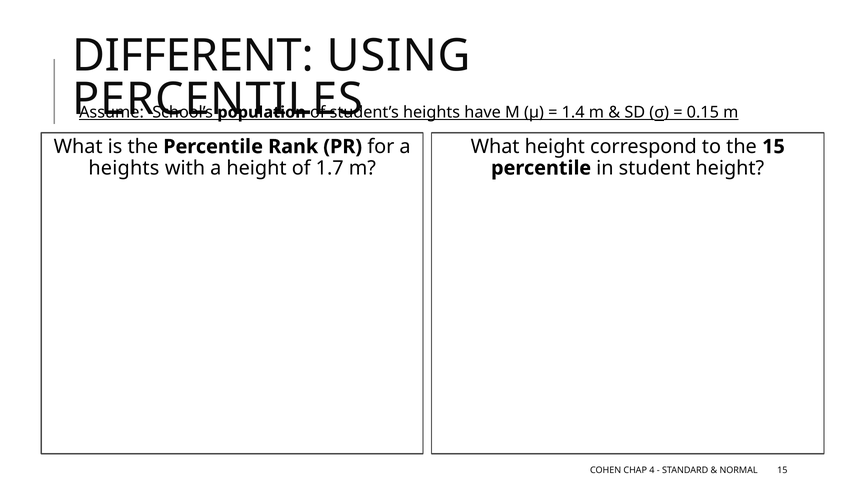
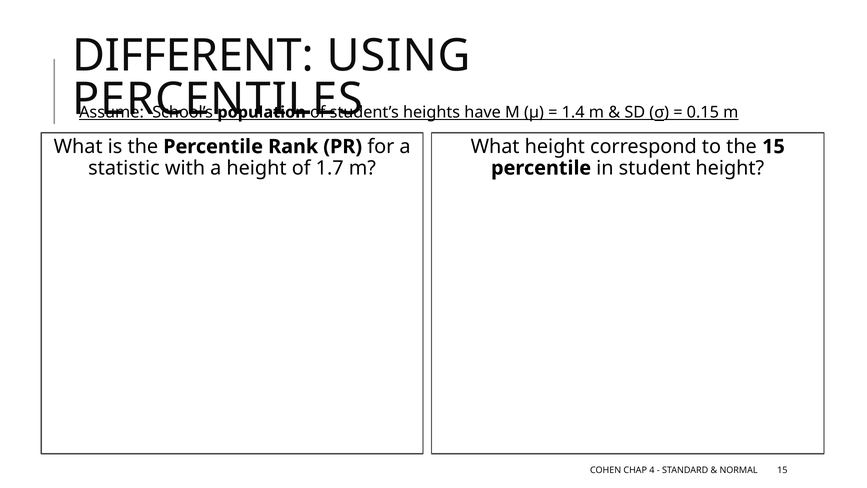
heights: heights -> statistic (124, 168)
